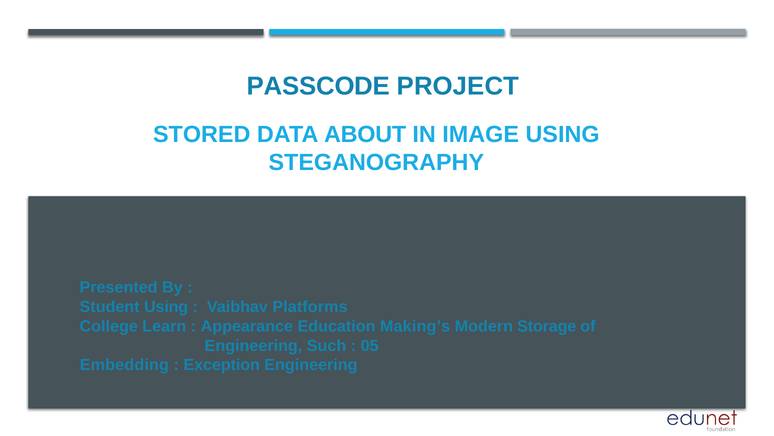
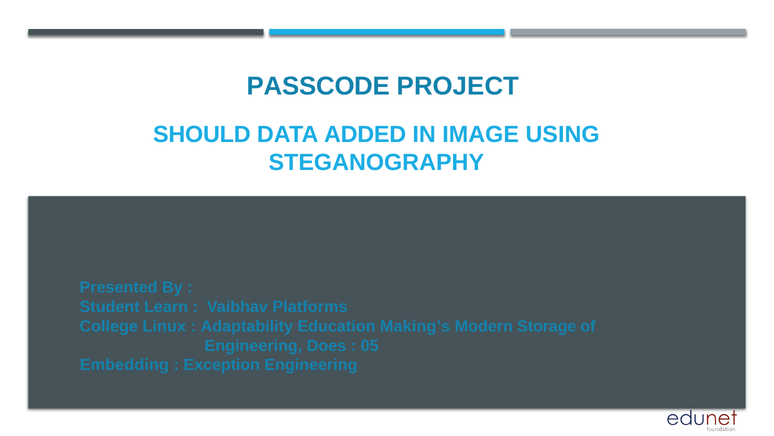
STORED: STORED -> SHOULD (202, 134)
ABOUT: ABOUT -> ADDED (365, 134)
Student Using: Using -> Learn (166, 306)
Learn: Learn -> Linux (164, 326)
Appearance: Appearance -> Adaptability (247, 326)
Such: Such -> Does (327, 345)
